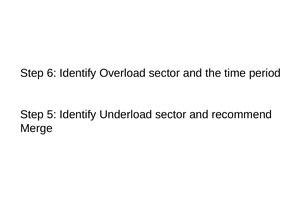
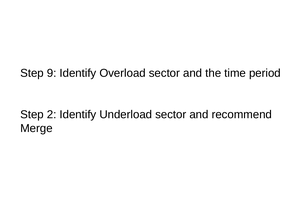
6: 6 -> 9 (52, 73)
5: 5 -> 2 (52, 114)
